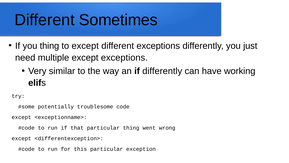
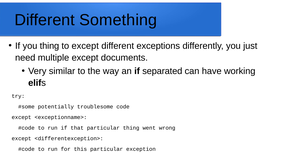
Sometimes: Sometimes -> Something (118, 20)
except exceptions: exceptions -> documents (124, 58)
if differently: differently -> separated (162, 71)
